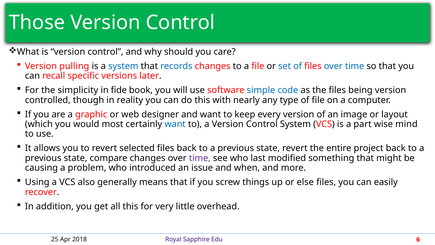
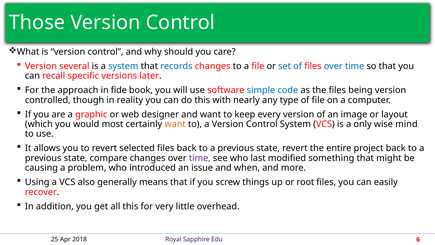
pulling: pulling -> several (74, 66)
simplicity: simplicity -> approach (78, 90)
want colour: blue -> orange (175, 124)
part: part -> only (363, 124)
else: else -> root (305, 182)
